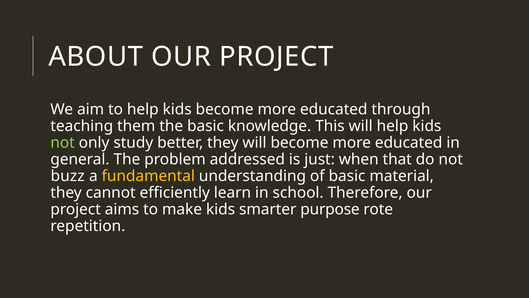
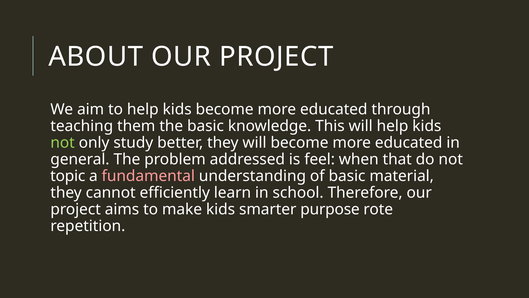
just: just -> feel (320, 159)
buzz: buzz -> topic (68, 176)
fundamental colour: yellow -> pink (148, 176)
